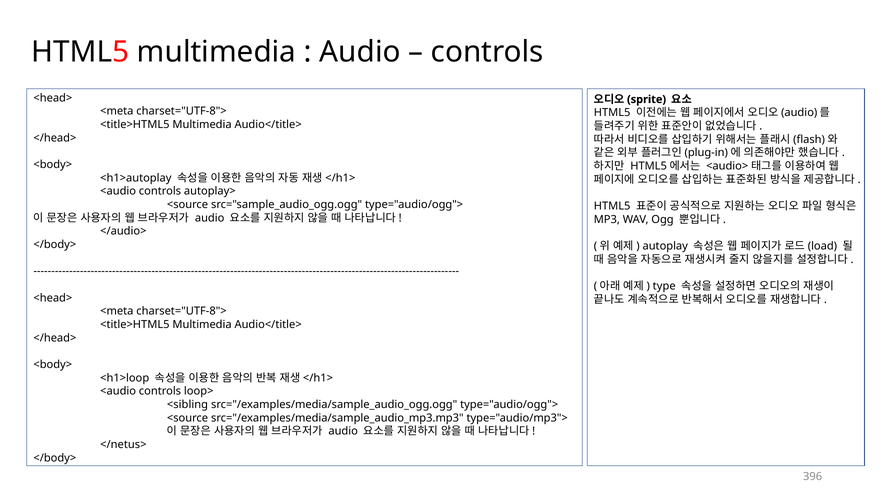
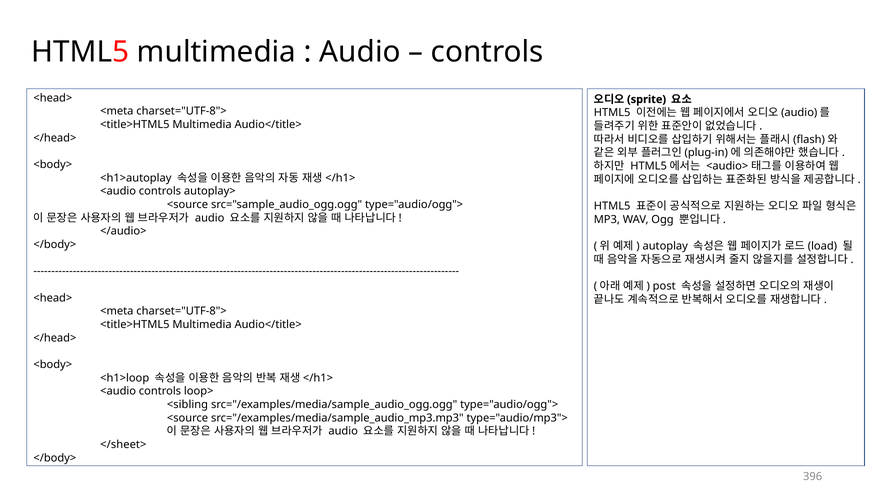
type: type -> post (664, 286)
</netus>: </netus> -> </sheet> (123, 445)
